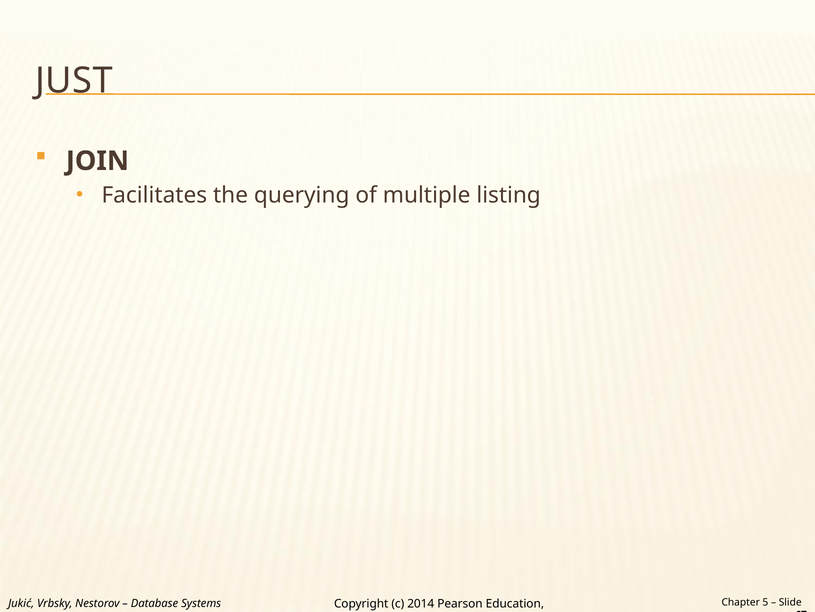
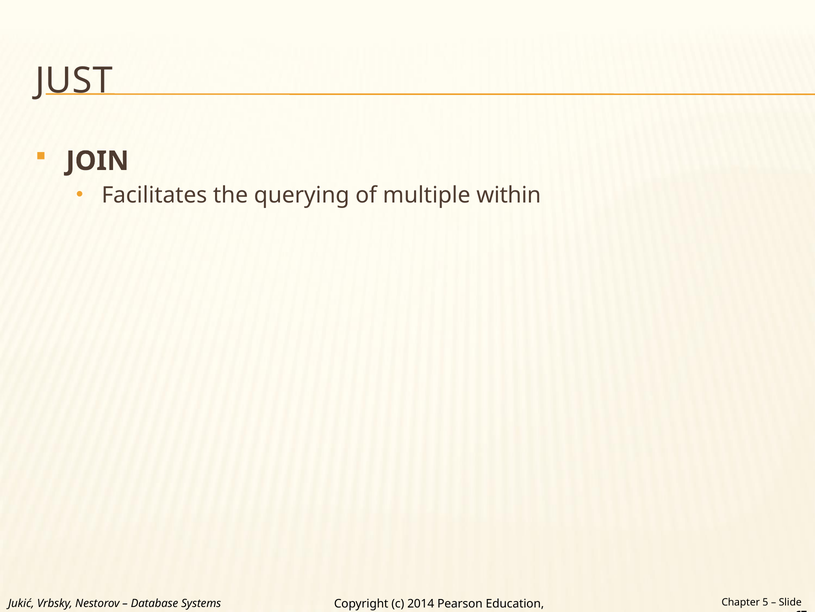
listing: listing -> within (509, 195)
